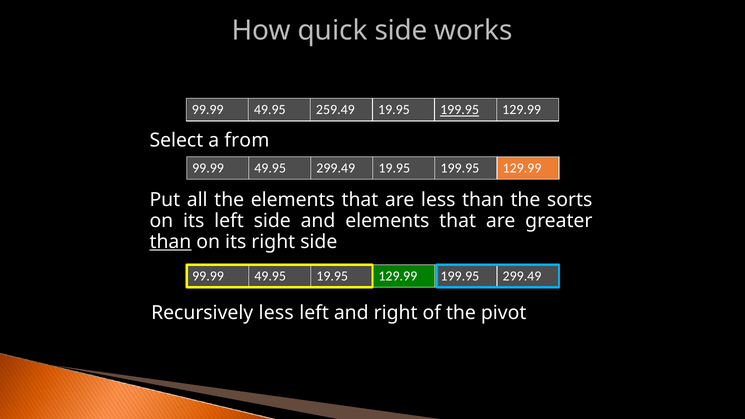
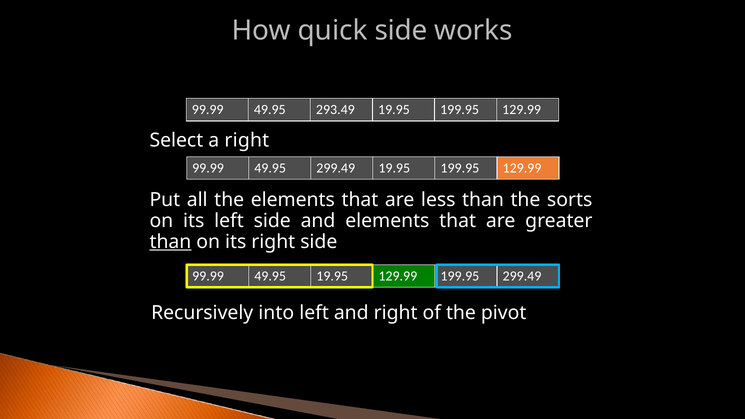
259.49: 259.49 -> 293.49 (335, 110)
199.95 underline: present -> none (460, 110)
a from: from -> right (247, 140)
Recursively less: less -> into (276, 313)
